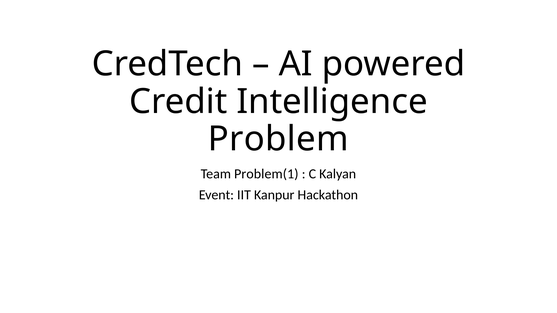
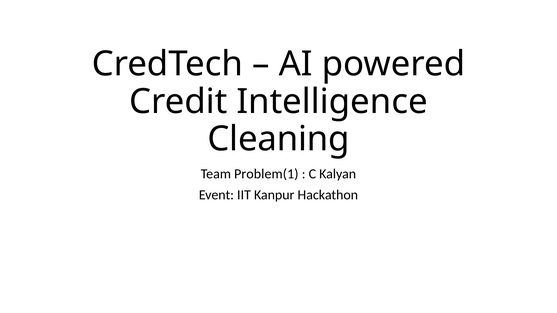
Problem: Problem -> Cleaning (279, 139)
